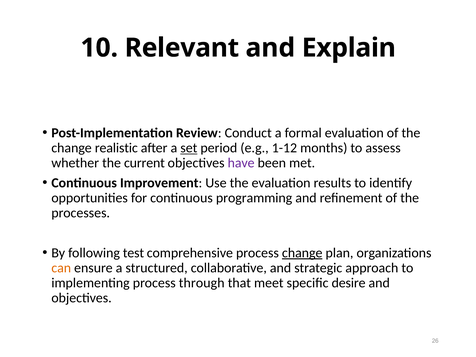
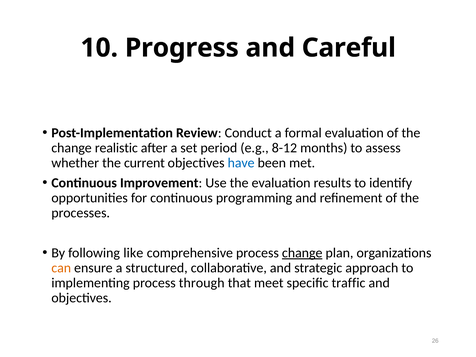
Relevant: Relevant -> Progress (182, 48)
Explain: Explain -> Careful (349, 48)
set underline: present -> none (189, 148)
1-12: 1-12 -> 8-12 (284, 148)
have colour: purple -> blue (241, 163)
test: test -> like (133, 253)
desire: desire -> traffic (349, 283)
